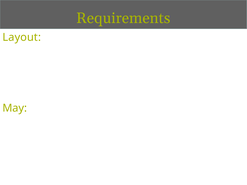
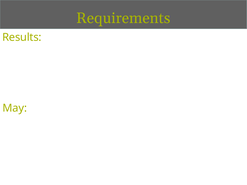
Layout: Layout -> Results (22, 37)
